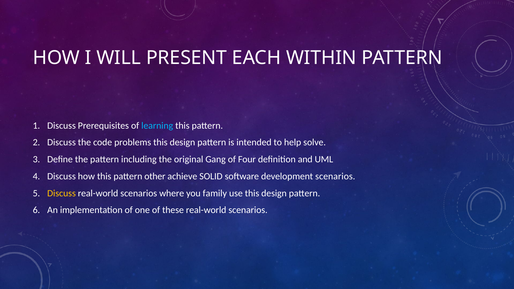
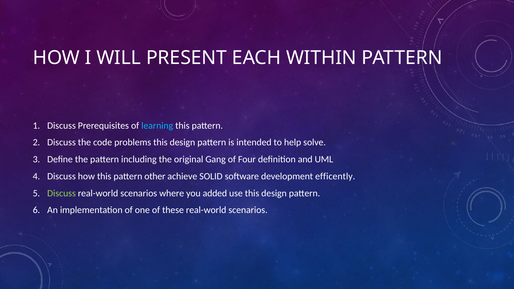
development scenarios: scenarios -> efficently (335, 176)
Discuss colour: yellow -> light green (62, 193)
family: family -> added (215, 193)
